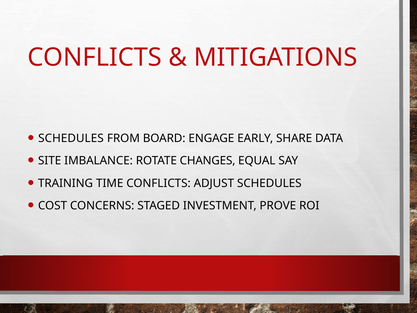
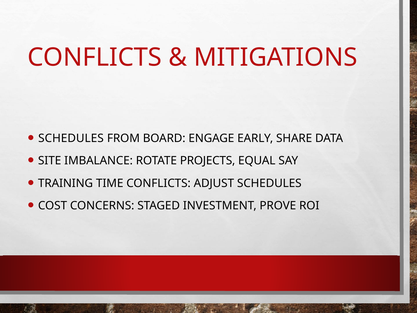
CHANGES: CHANGES -> PROJECTS (208, 161)
